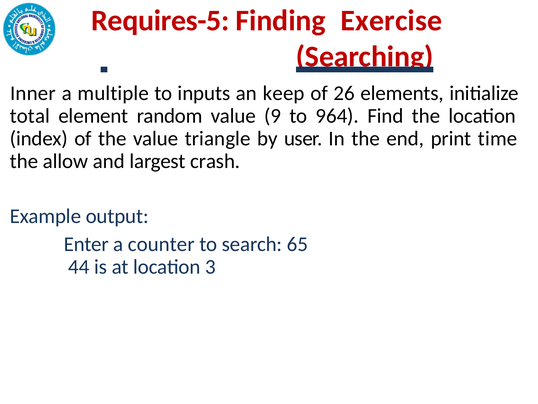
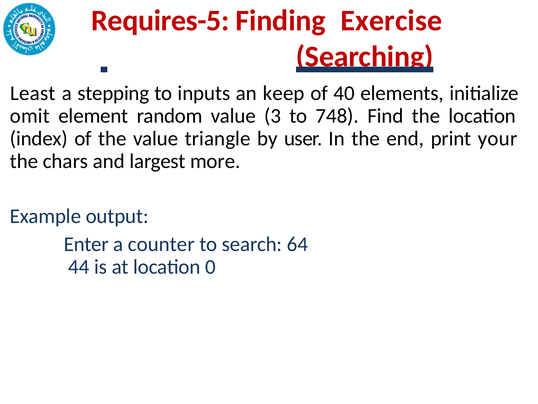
Inner: Inner -> Least (33, 93)
multiple: multiple -> stepping (113, 93)
26: 26 -> 40 (344, 93)
total: total -> omit (30, 116)
9: 9 -> 3 (273, 116)
964: 964 -> 748 (337, 116)
time: time -> your (498, 138)
allow: allow -> chars (65, 161)
crash: crash -> more (215, 161)
65: 65 -> 64 (297, 244)
3: 3 -> 0 (211, 267)
